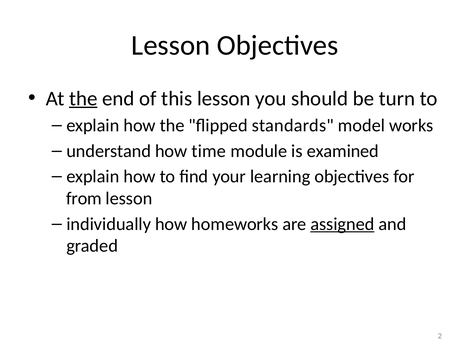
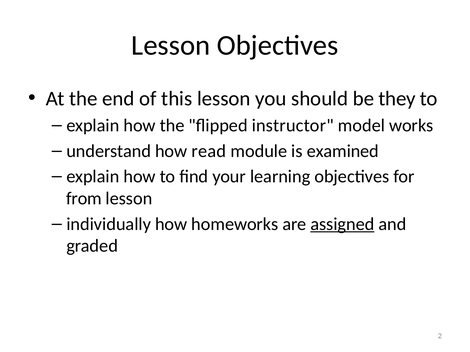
the underline: present -> none (83, 99)
turn: turn -> they (397, 99)
standards: standards -> instructor (293, 126)
time: time -> read (209, 151)
